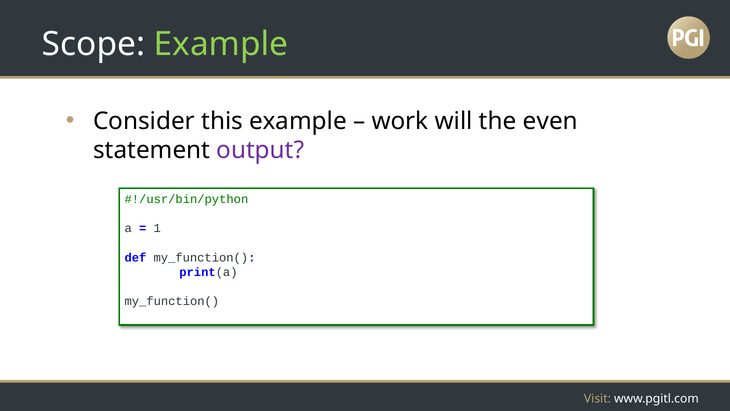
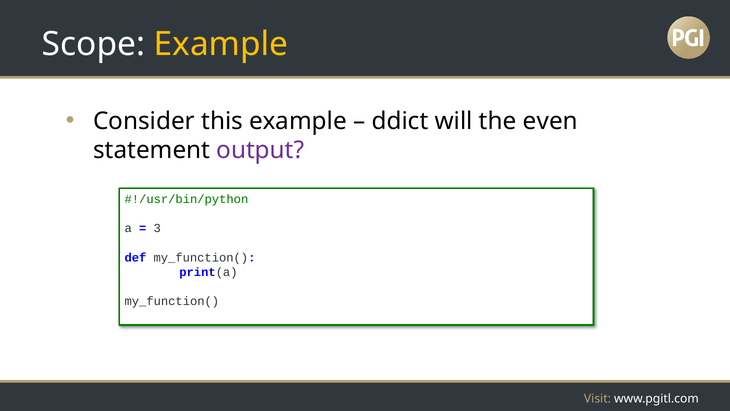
Example colour: light green -> yellow (221, 44)
work: work -> ddict (400, 121)
1: 1 -> 3 (157, 228)
